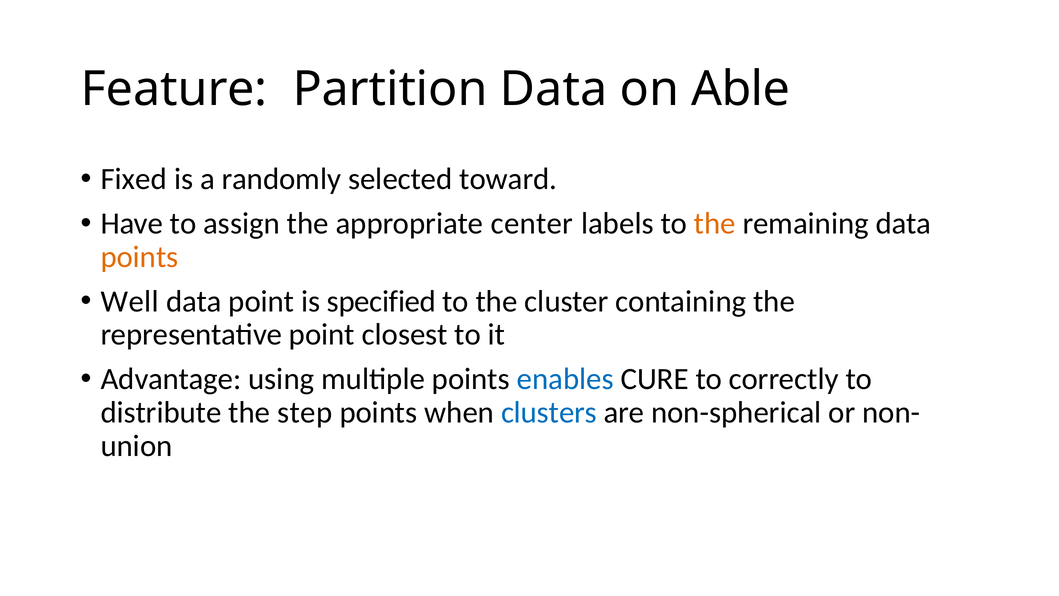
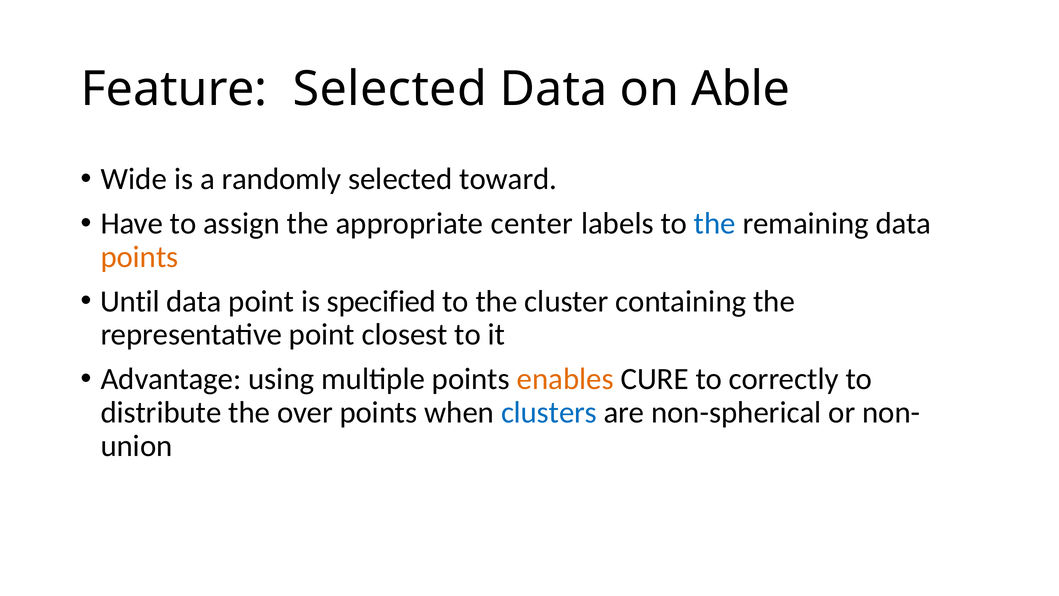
Feature Partition: Partition -> Selected (390, 89)
Fixed: Fixed -> Wide (134, 179)
the colour: orange -> blue (715, 223)
Well: Well -> Until (130, 301)
enables colour: blue -> orange (565, 379)
step: step -> over (305, 412)
